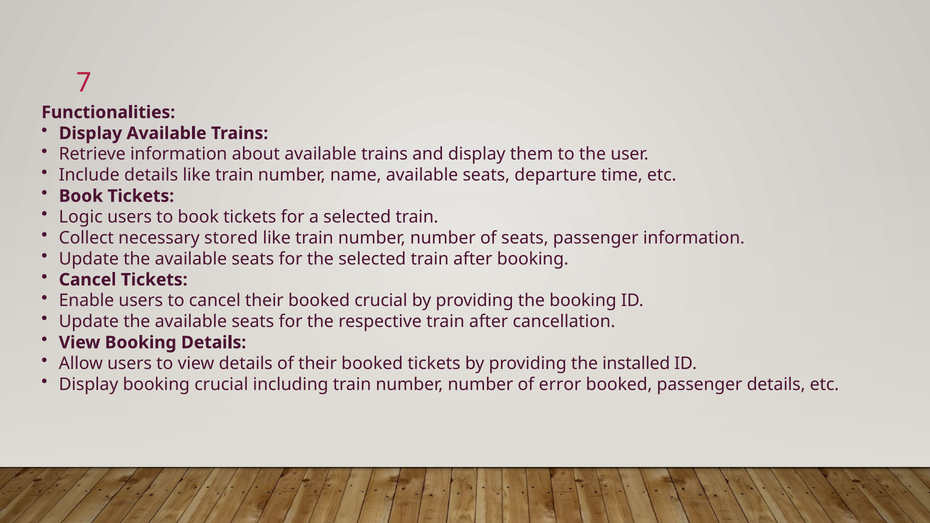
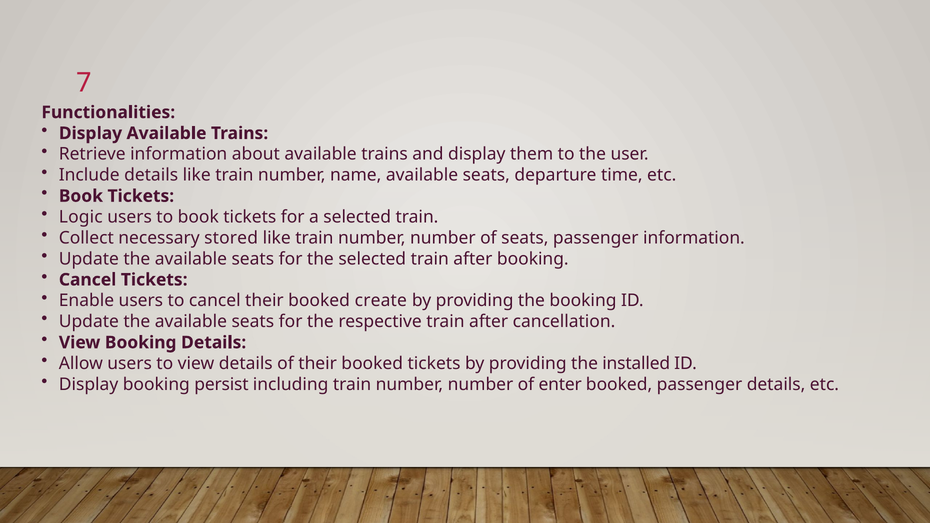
booked crucial: crucial -> create (381, 301)
booking crucial: crucial -> persist (221, 384)
error: error -> enter (560, 384)
